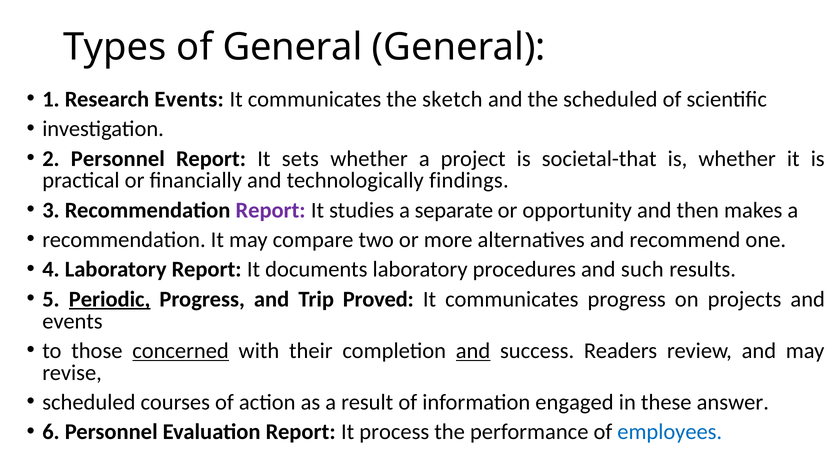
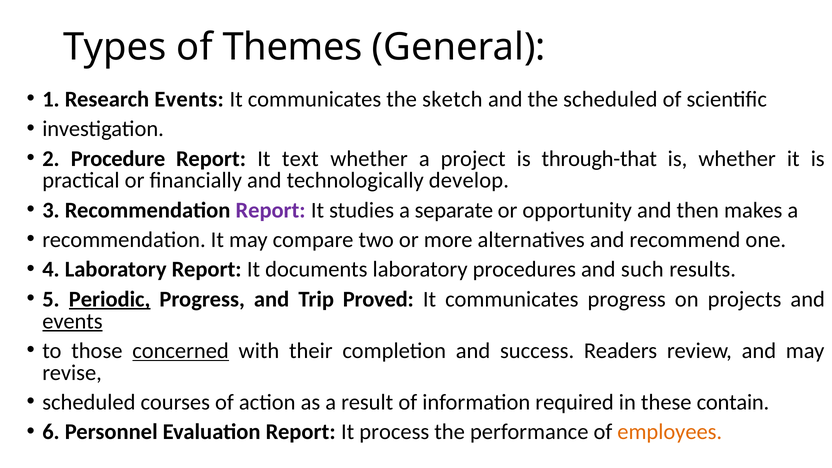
of General: General -> Themes (293, 47)
2 Personnel: Personnel -> Procedure (118, 159)
sets: sets -> text (300, 159)
societal-that: societal-that -> through-that (599, 159)
findings: findings -> develop (469, 181)
events underline: none -> present (72, 321)
and underline: present -> none (473, 351)
engaged: engaged -> required (575, 402)
answer: answer -> contain (733, 402)
employees colour: blue -> orange (670, 432)
